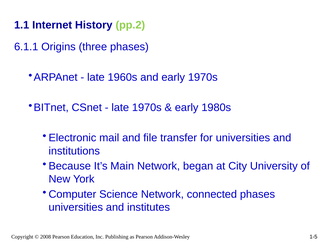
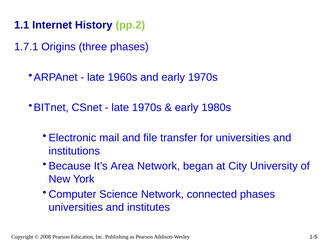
6.1.1: 6.1.1 -> 1.7.1 (26, 47)
Main: Main -> Area (122, 166)
